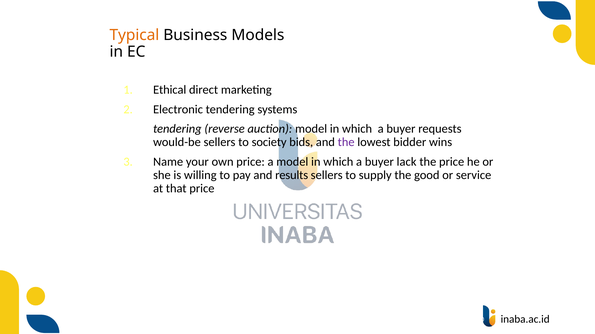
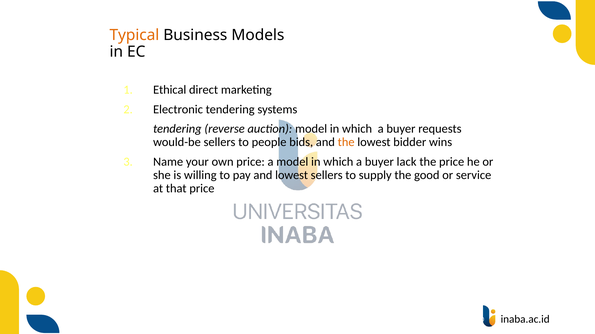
society: society -> people (269, 142)
the colour: purple -> orange (346, 142)
and results: results -> lowest (292, 175)
